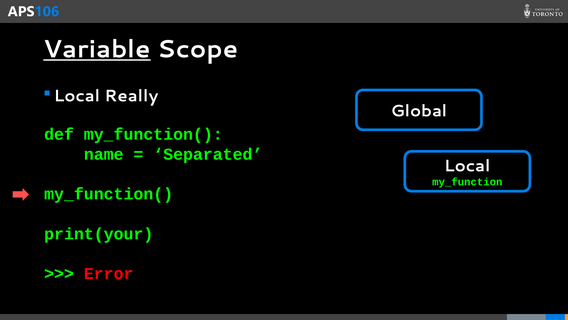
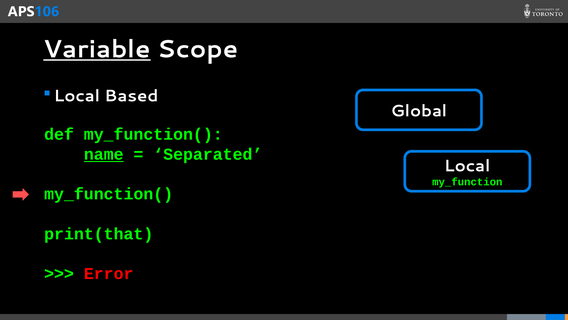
Really: Really -> Based (132, 96)
name underline: none -> present (104, 154)
print(your: print(your -> print(that (99, 234)
